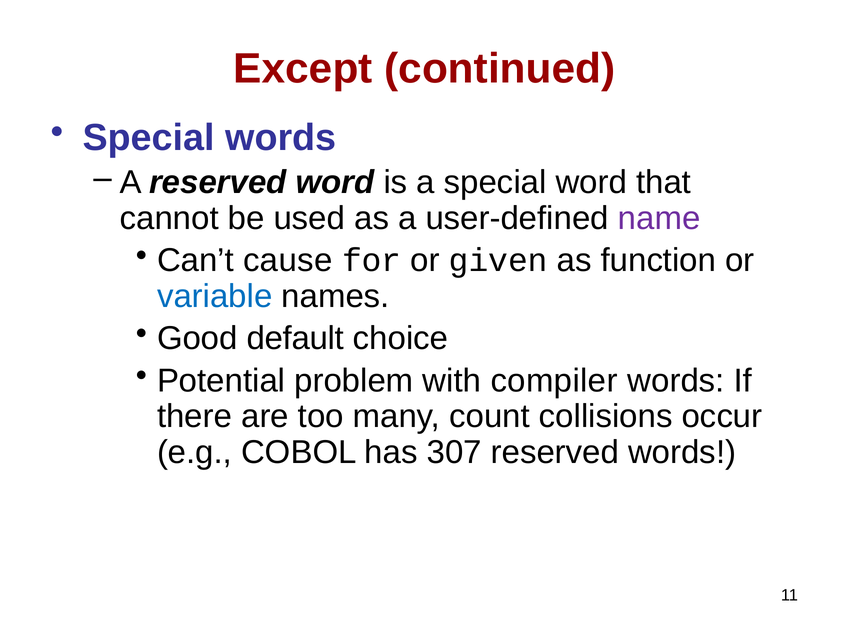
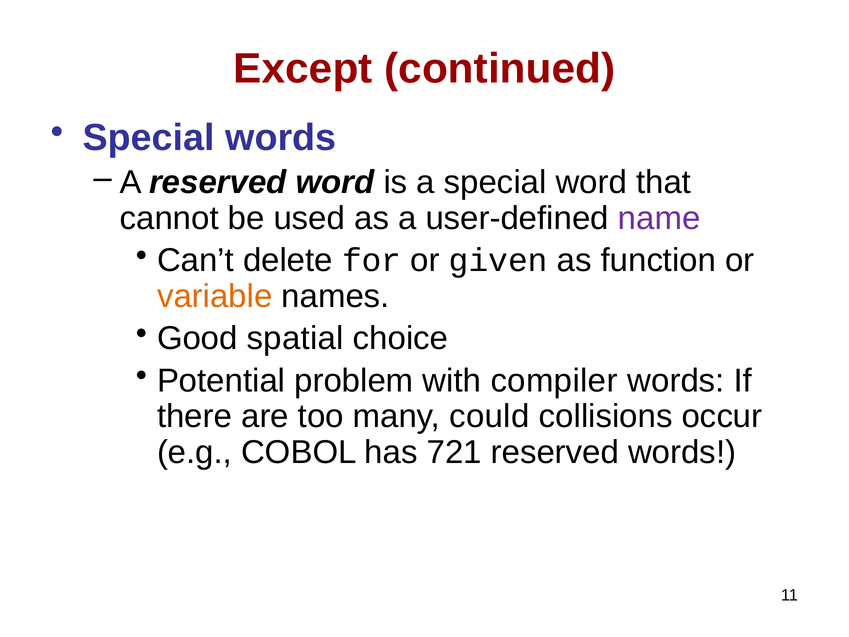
cause: cause -> delete (288, 260)
variable colour: blue -> orange (215, 296)
default: default -> spatial (295, 338)
count: count -> could (489, 416)
307: 307 -> 721 (454, 452)
